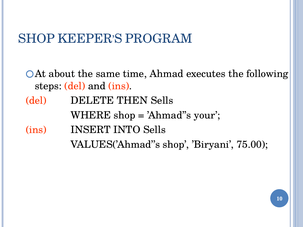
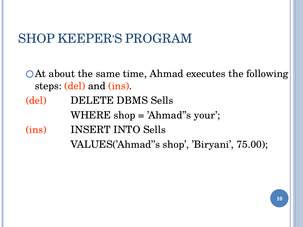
THEN: THEN -> DBMS (132, 101)
